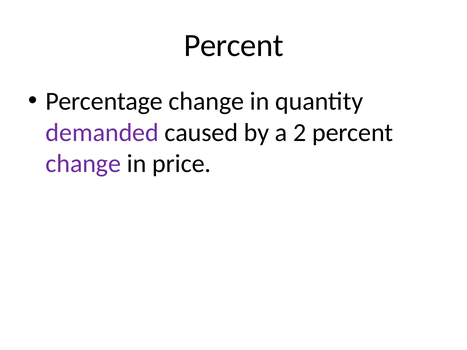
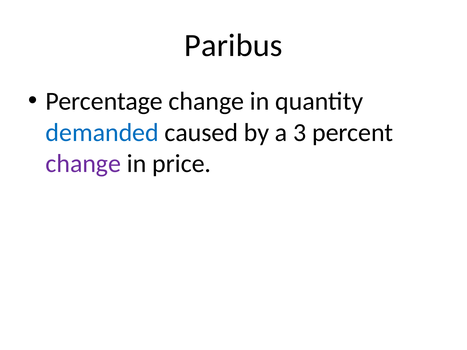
Percent: Percent -> Paribus (233, 45)
demanded colour: purple -> blue (102, 133)
2: 2 -> 3 (300, 133)
